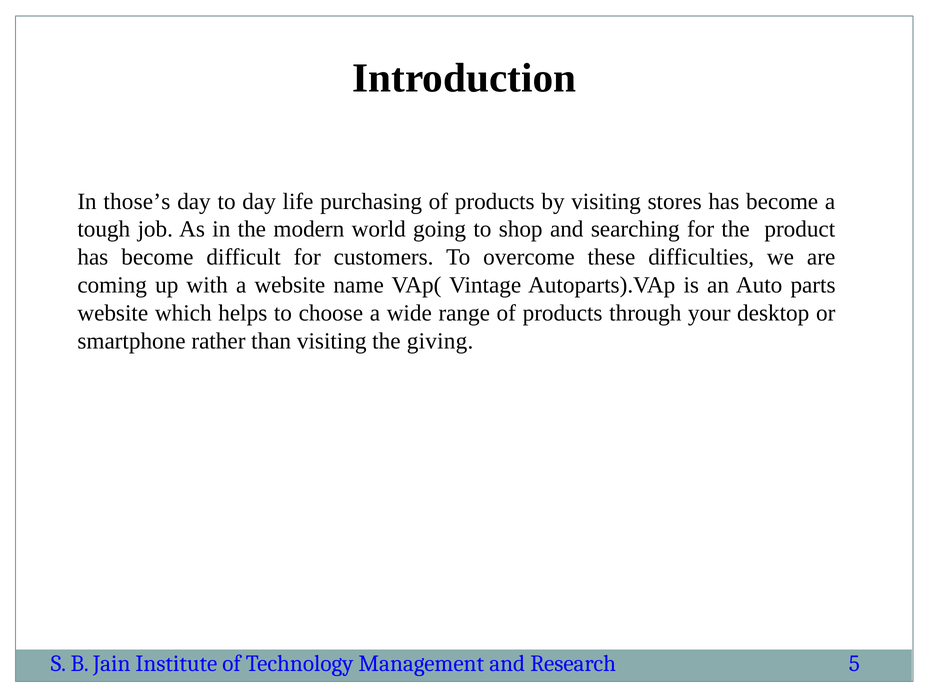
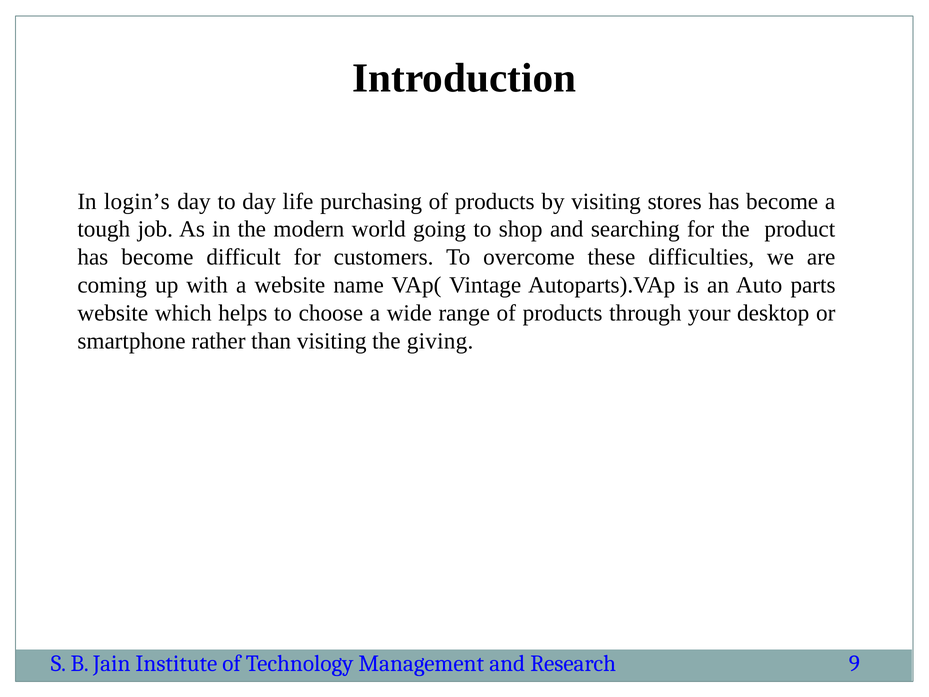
those’s: those’s -> login’s (137, 201)
5: 5 -> 9 (854, 663)
